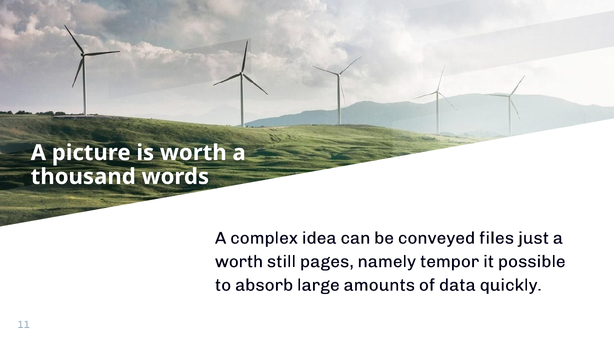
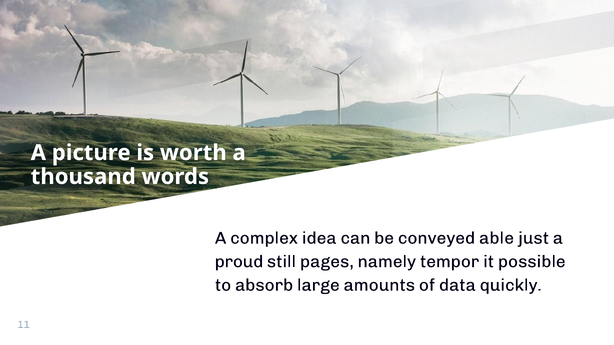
files: files -> able (497, 238)
worth: worth -> proud (239, 262)
